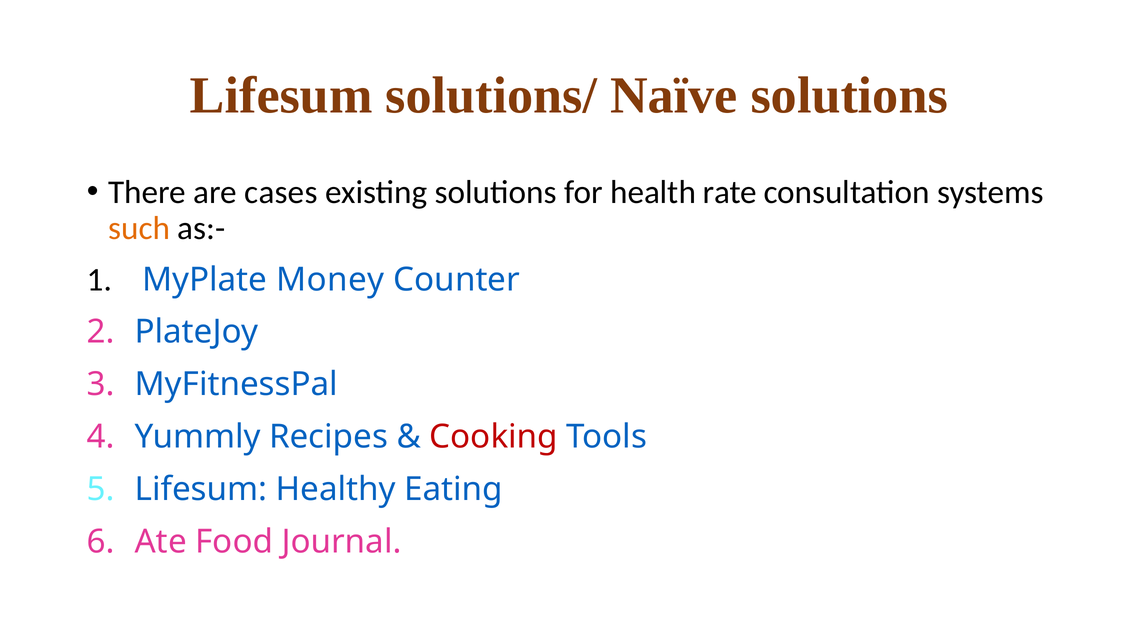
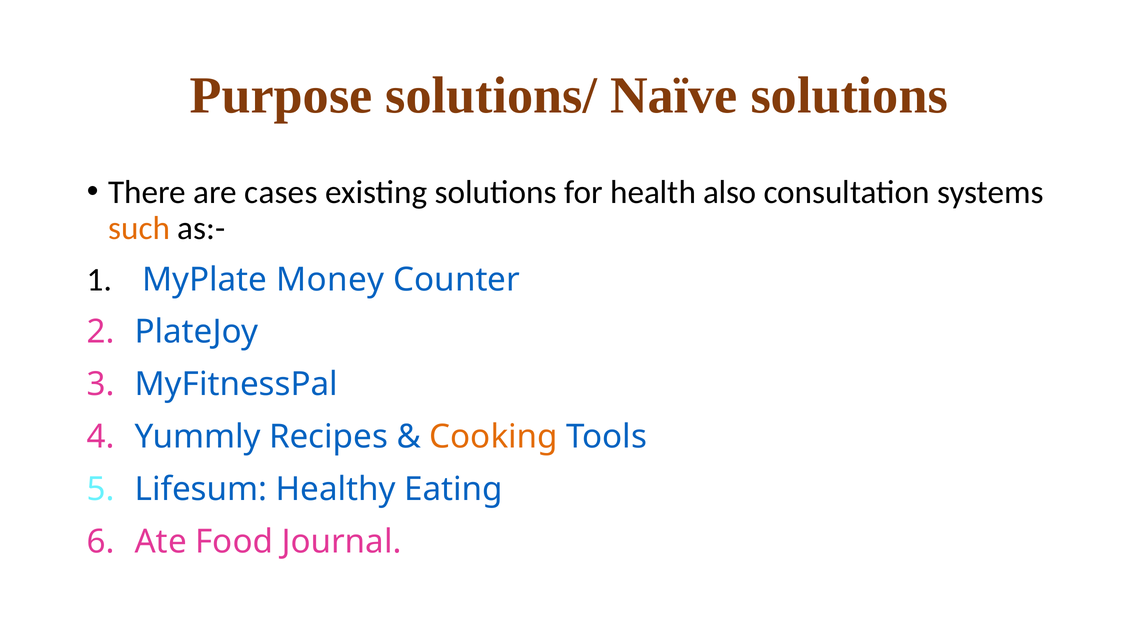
Lifesum: Lifesum -> Purpose (281, 96)
rate: rate -> also (730, 193)
Cooking colour: red -> orange (494, 437)
